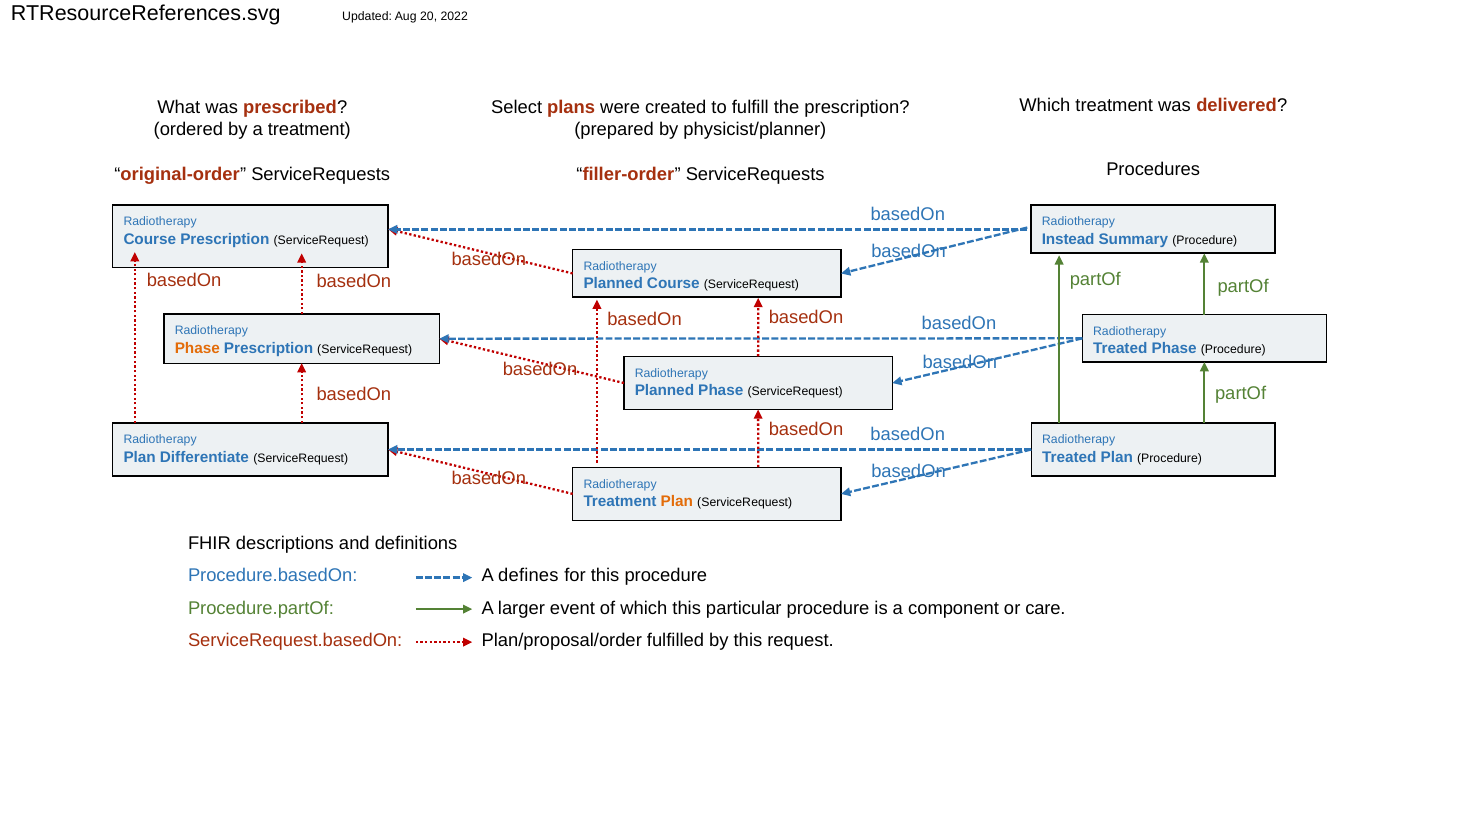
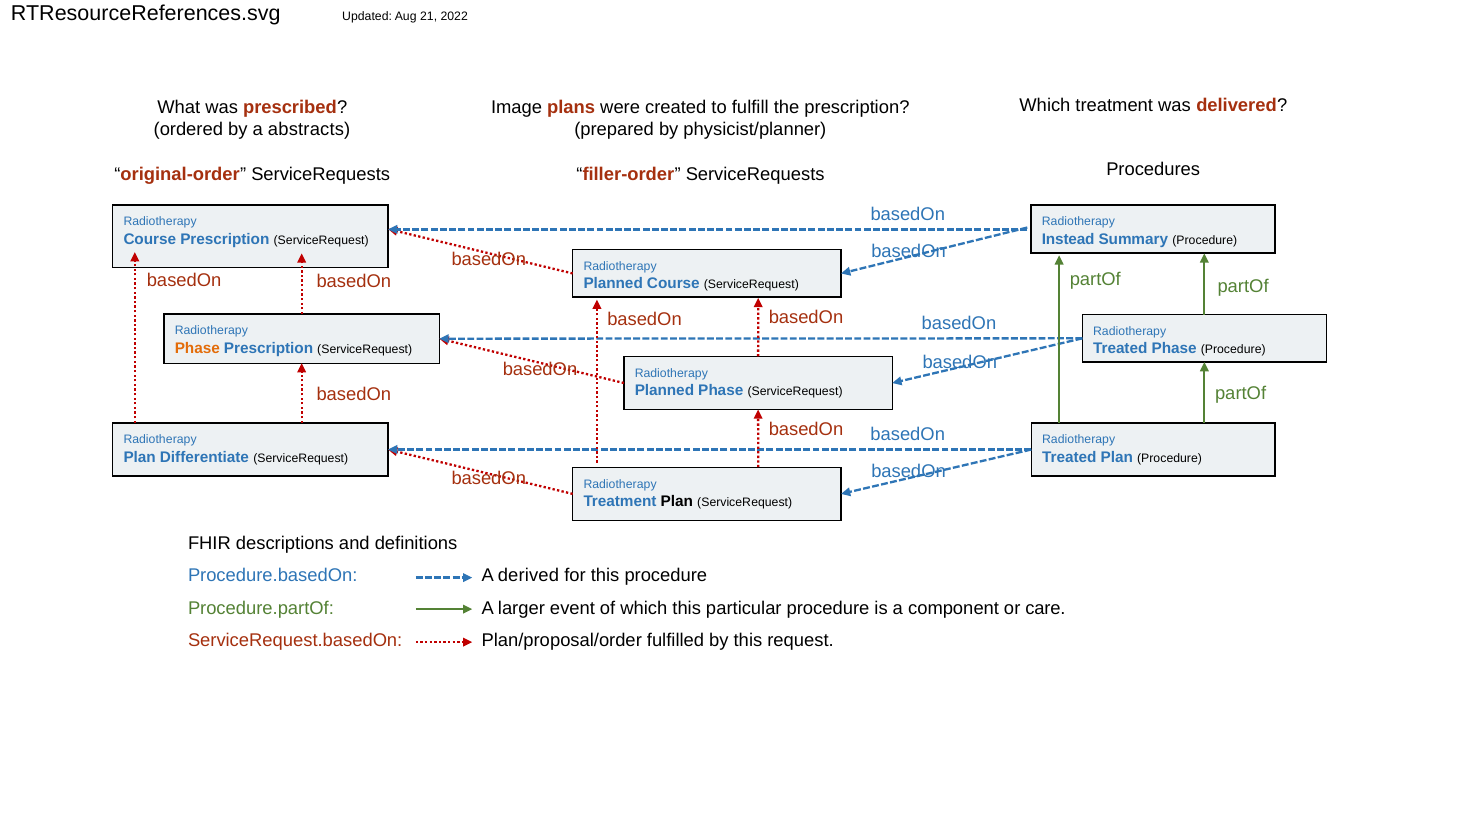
20: 20 -> 21 (429, 17)
Select: Select -> Image (517, 108)
a treatment: treatment -> abstracts (309, 130)
Plan colour: orange -> black (677, 501)
defines: defines -> derived (528, 576)
